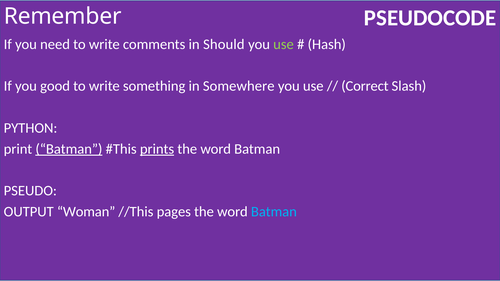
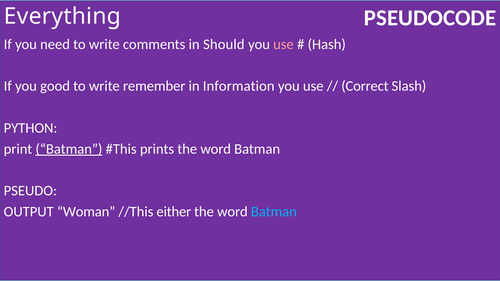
Remember: Remember -> Everything (62, 16)
use colour: light green -> pink (284, 44)
something: something -> remember (154, 86)
Somewhere: Somewhere -> Information (239, 86)
prints underline: present -> none (157, 149)
pages: pages -> either (174, 212)
